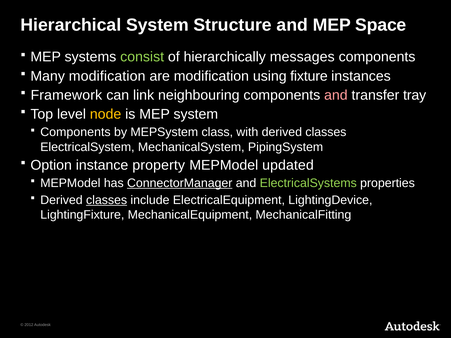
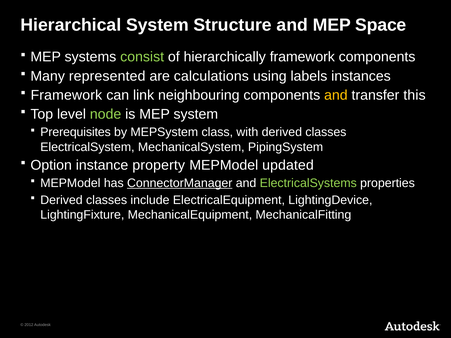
hierarchically messages: messages -> framework (302, 57)
Many modification: modification -> represented (107, 76)
are modification: modification -> calculations (211, 76)
fixture: fixture -> labels (309, 76)
and colour: pink -> yellow (336, 95)
tray: tray -> this (415, 95)
node colour: yellow -> light green (106, 114)
Components: Components -> Prerequisites (76, 132)
classes underline: present -> none (107, 200)
